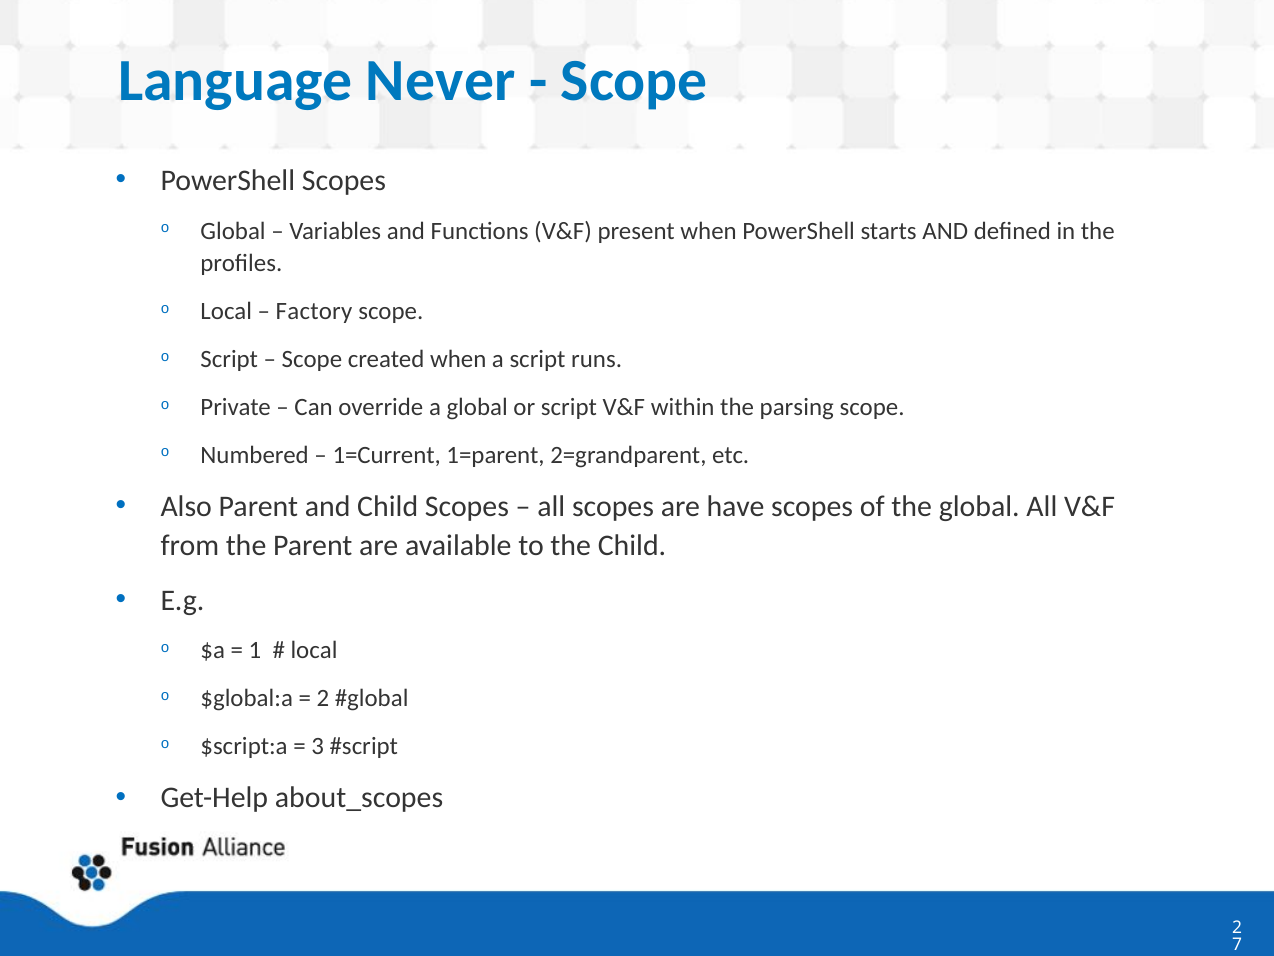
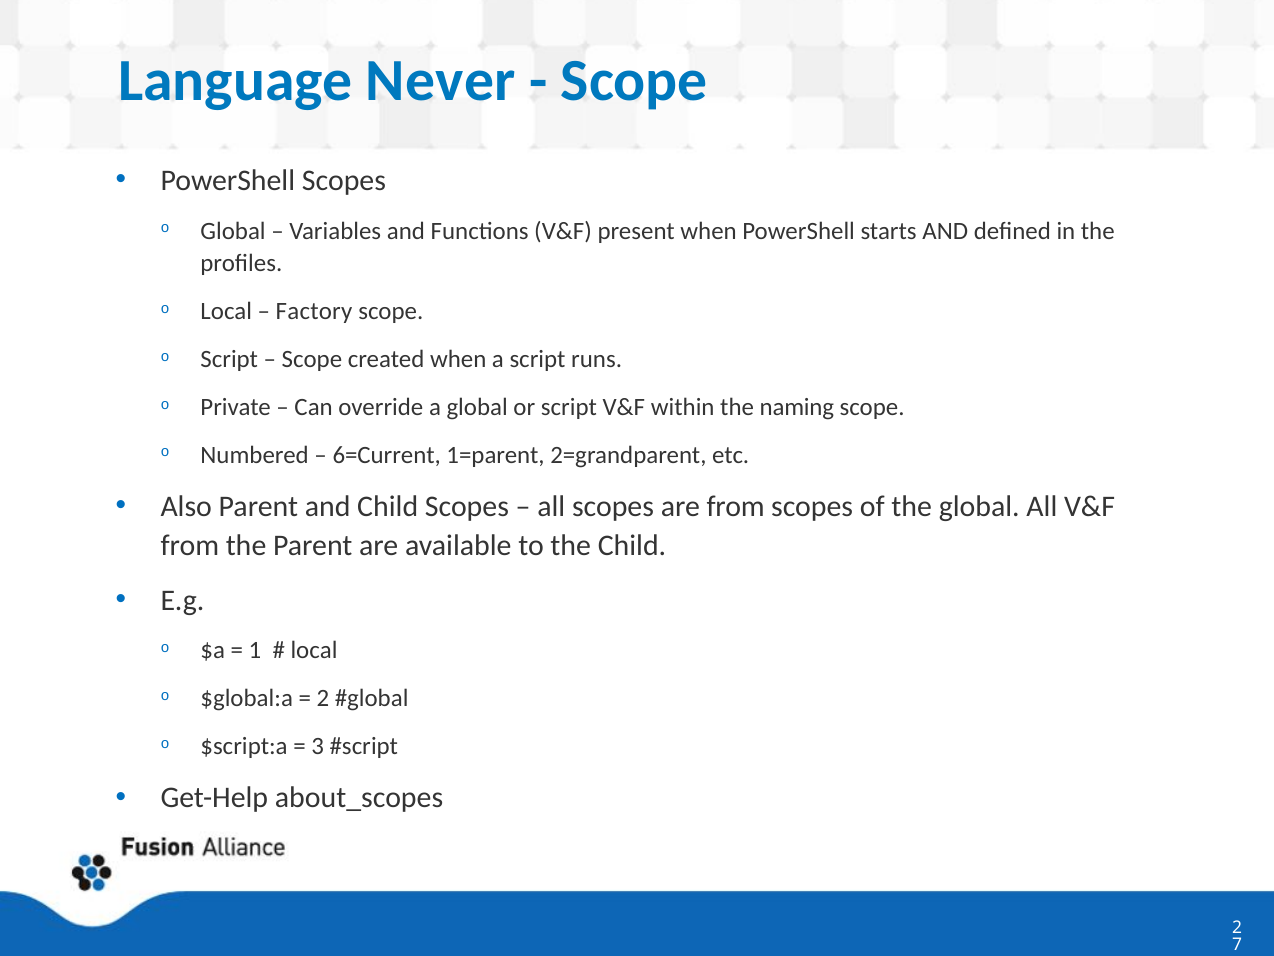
parsing: parsing -> naming (797, 407)
1=Current: 1=Current -> 6=Current (387, 455)
are have: have -> from (736, 506)
